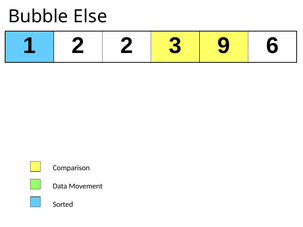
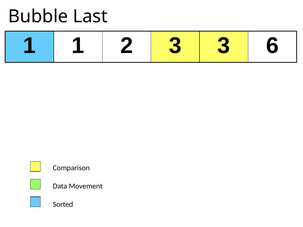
Else: Else -> Last (90, 17)
1 2: 2 -> 1 (78, 46)
3 9: 9 -> 3 (224, 46)
